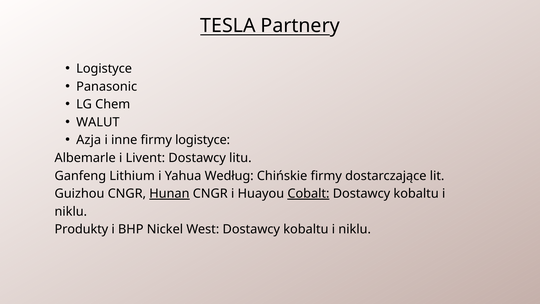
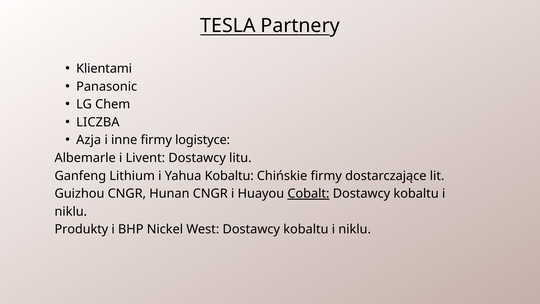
Logistyce: Logistyce -> Klientami (104, 69)
WALUT: WALUT -> LICZBA (98, 122)
Yahua Według: Według -> Kobaltu (229, 176)
Hunan underline: present -> none (169, 194)
